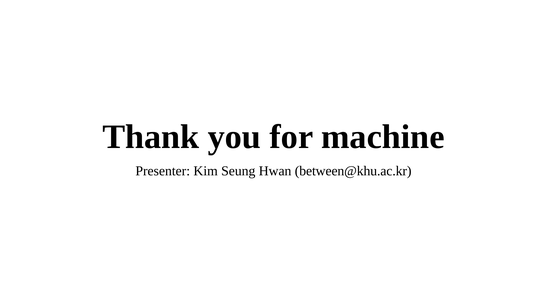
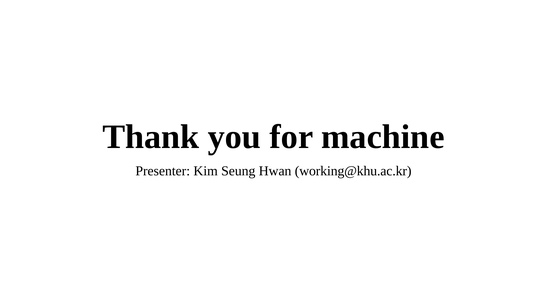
between@khu.ac.kr: between@khu.ac.kr -> working@khu.ac.kr (353, 171)
